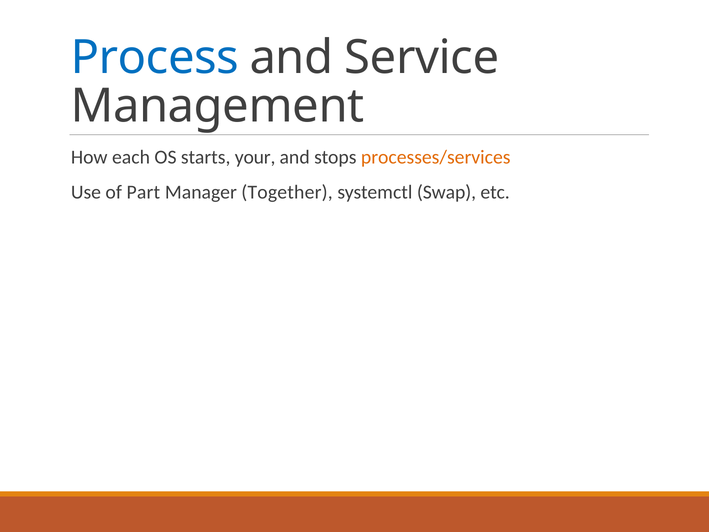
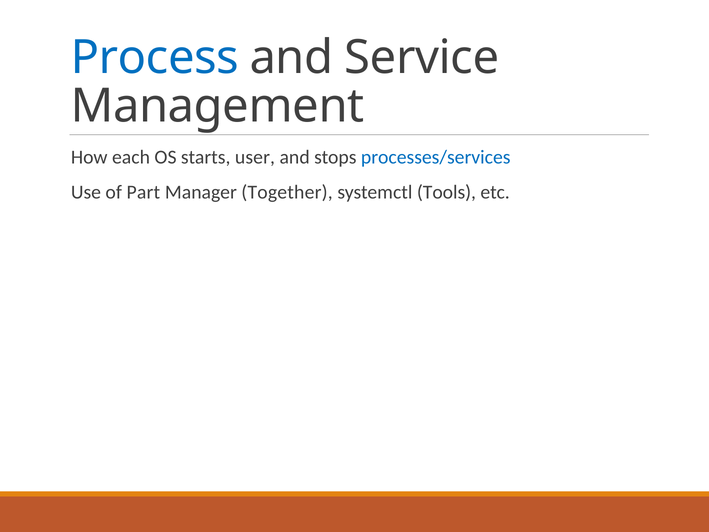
your: your -> user (255, 157)
processes/services colour: orange -> blue (436, 157)
Swap: Swap -> Tools (446, 192)
